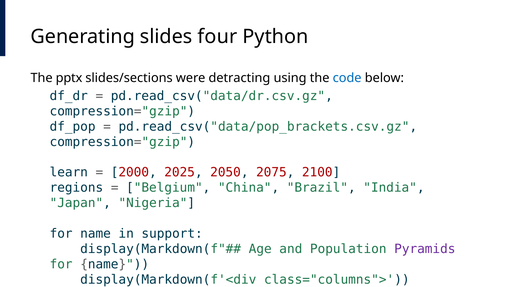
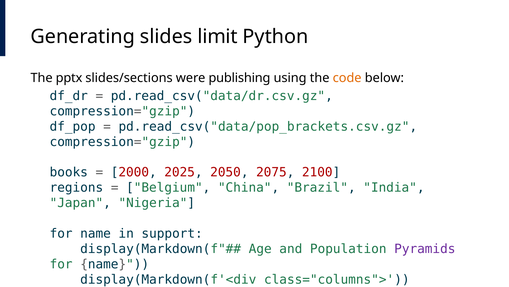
four: four -> limit (218, 37)
detracting: detracting -> publishing (239, 78)
code colour: blue -> orange (347, 78)
learn: learn -> books (69, 172)
